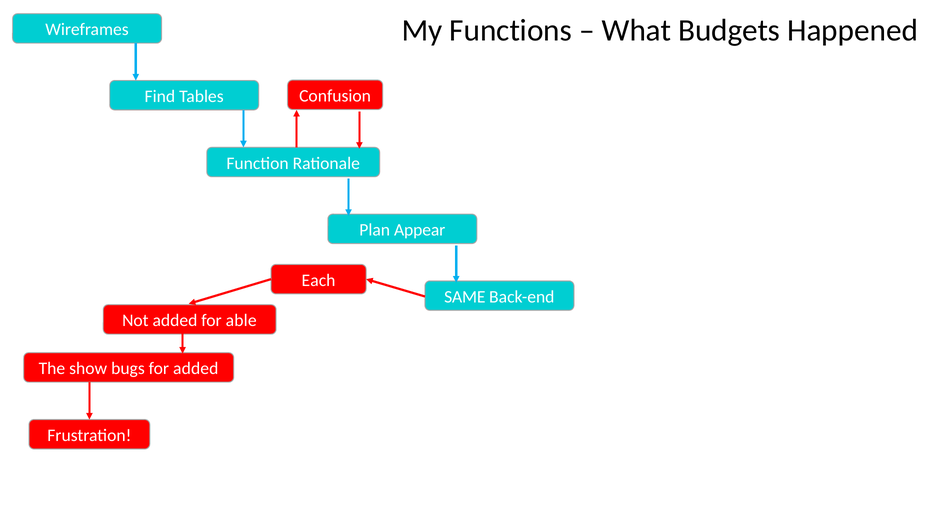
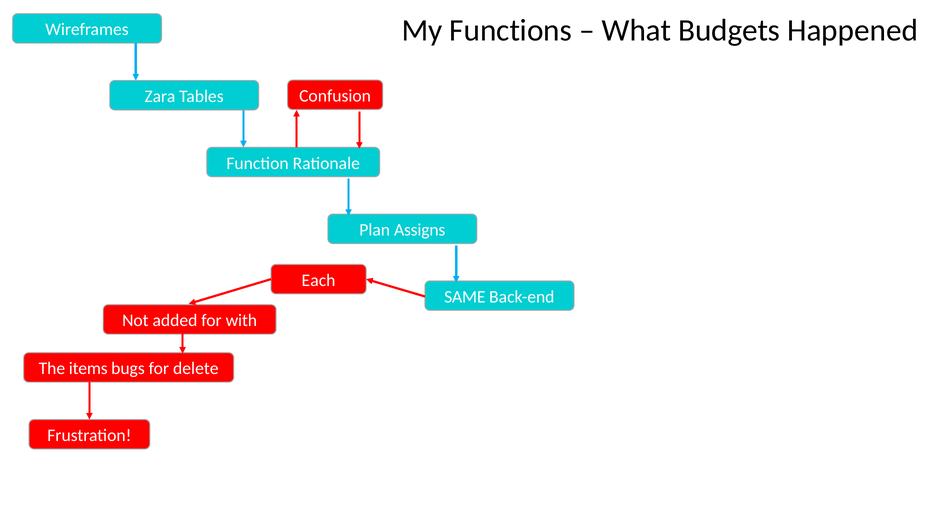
Find: Find -> Zara (160, 96)
Appear: Appear -> Assigns (420, 230)
able: able -> with (241, 320)
show: show -> items (88, 368)
for added: added -> delete (196, 368)
